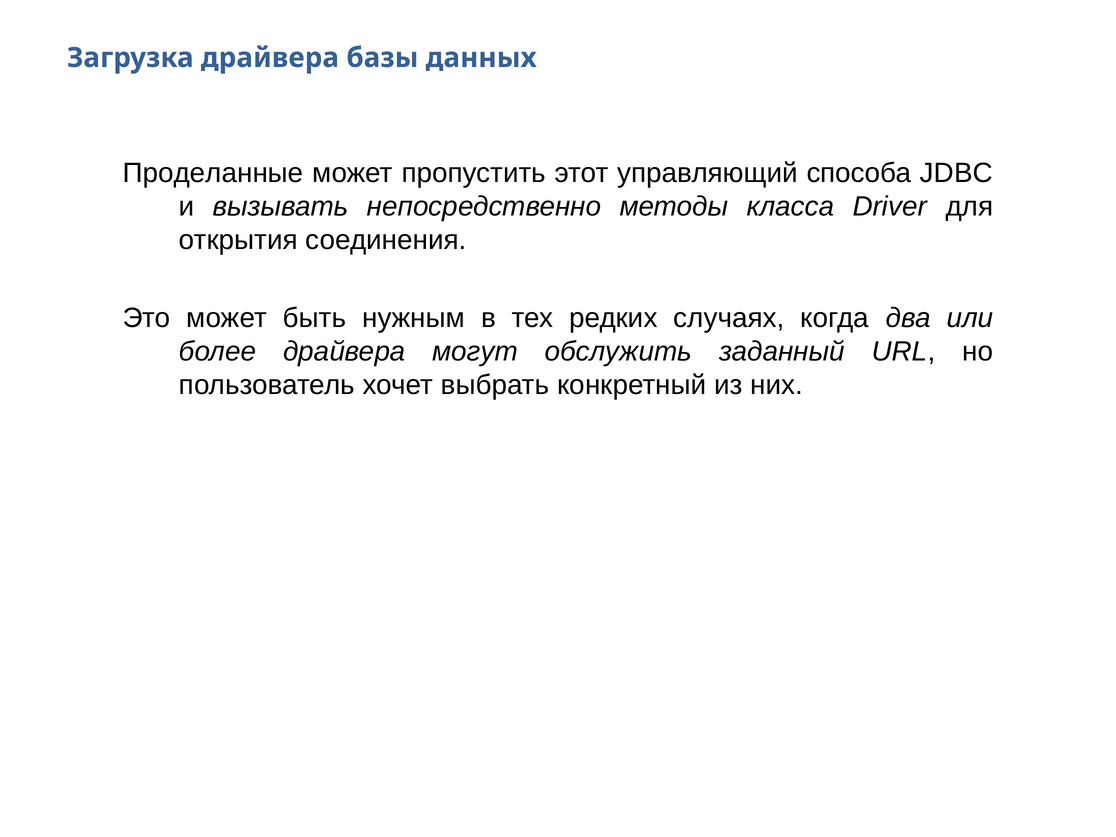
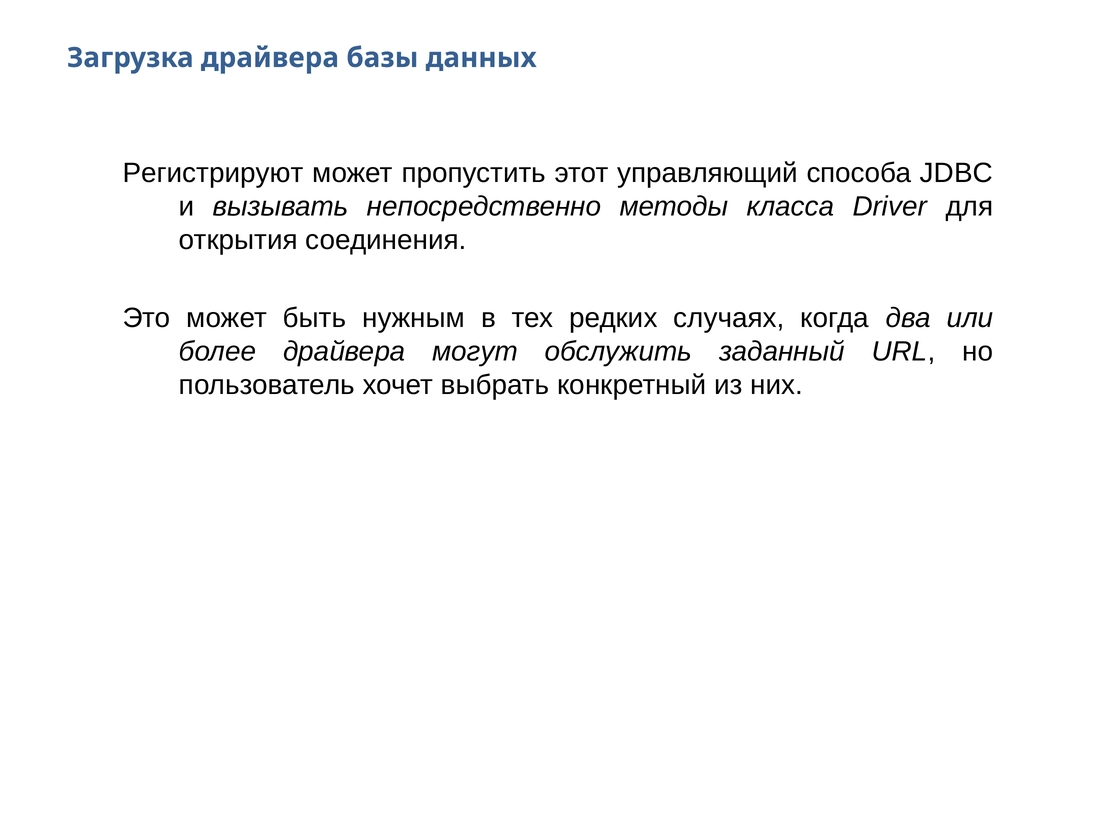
Проделанные: Проделанные -> Регистрируют (213, 173)
